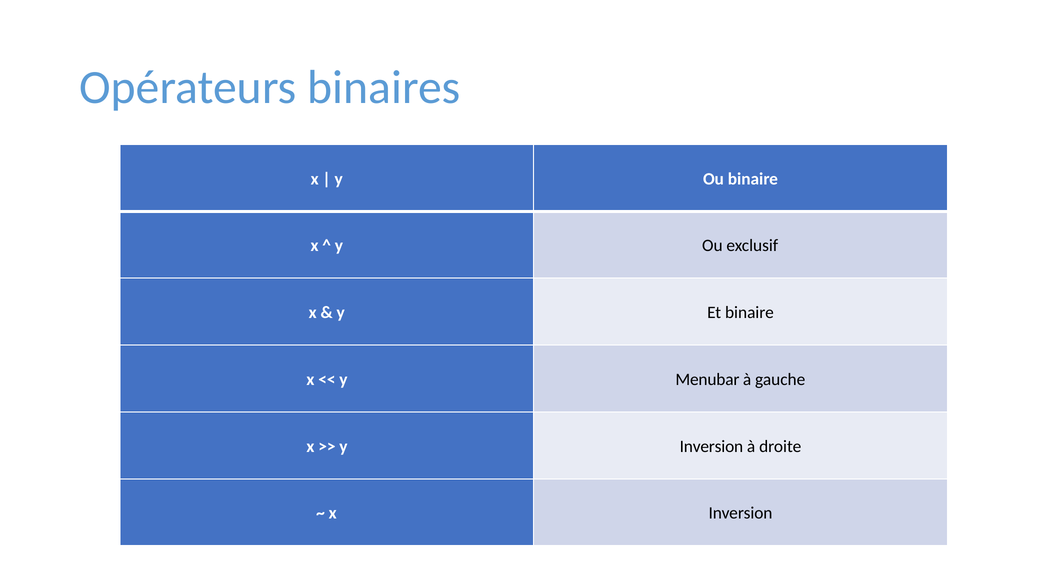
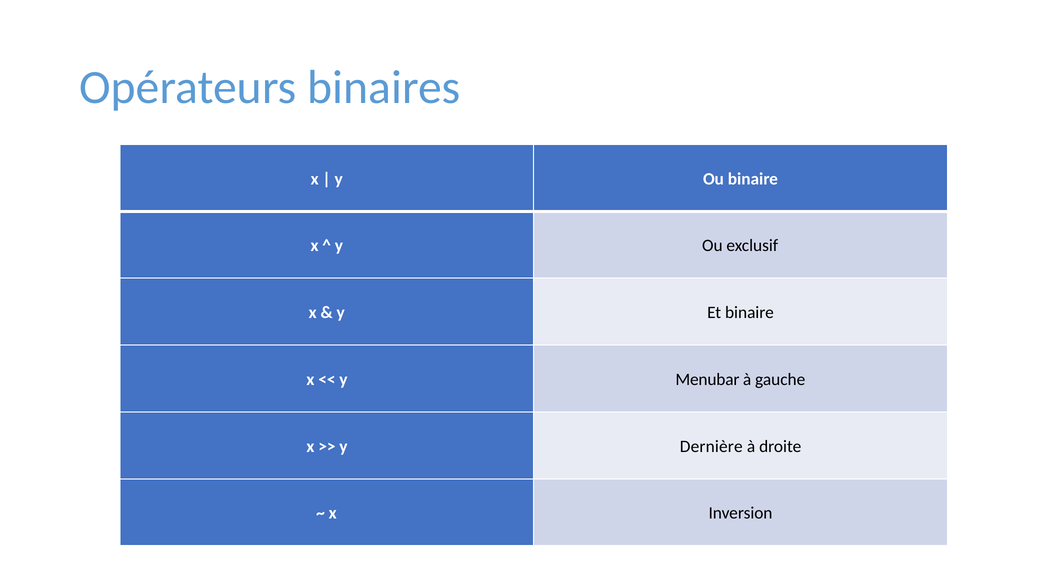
y Inversion: Inversion -> Dernière (711, 446)
